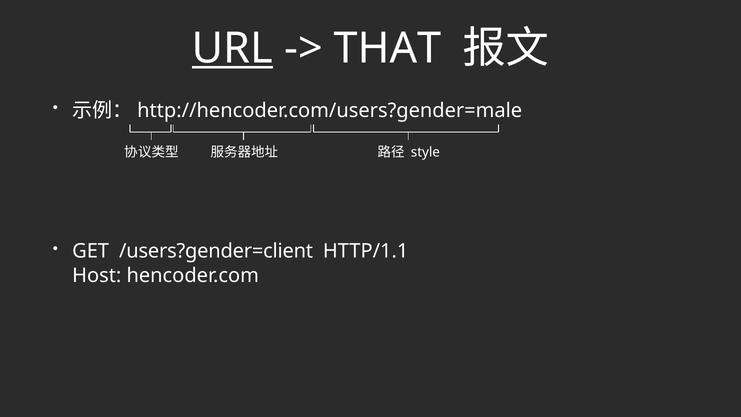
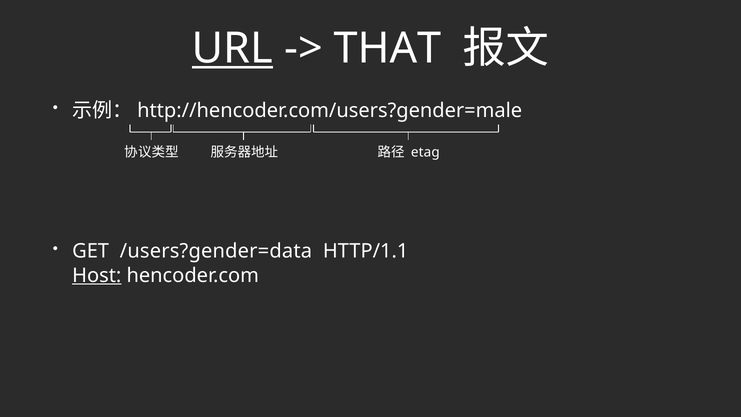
style: style -> etag (425, 152)
/users?gender=client: /users?gender=client -> /users?gender=data (216, 251)
Host underline: none -> present (97, 275)
